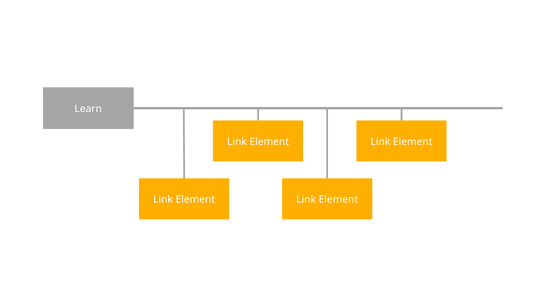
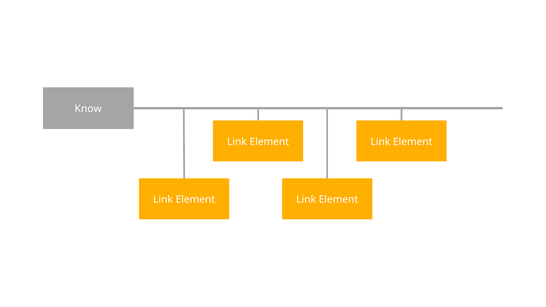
Learn: Learn -> Know (88, 109)
